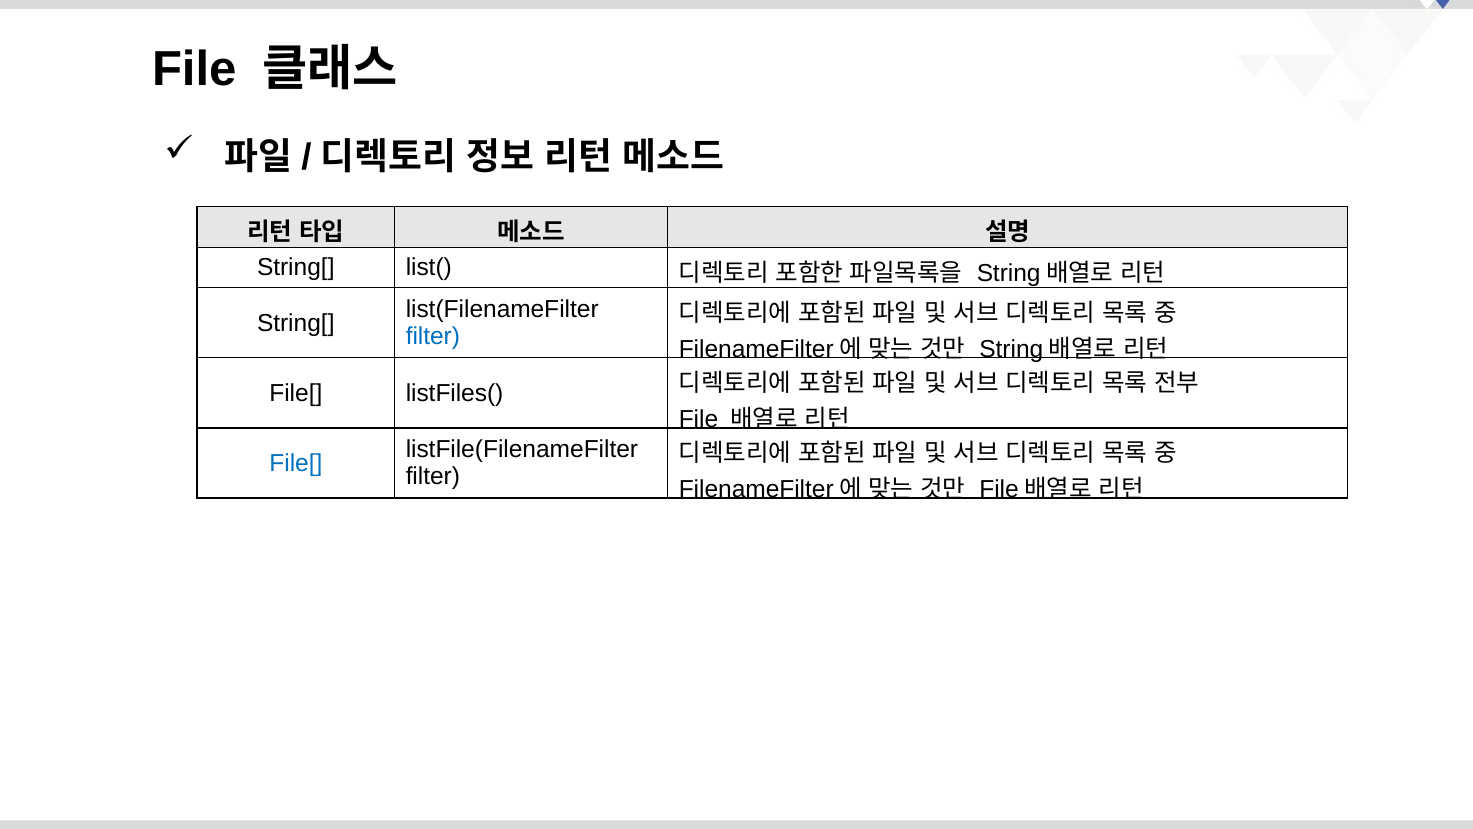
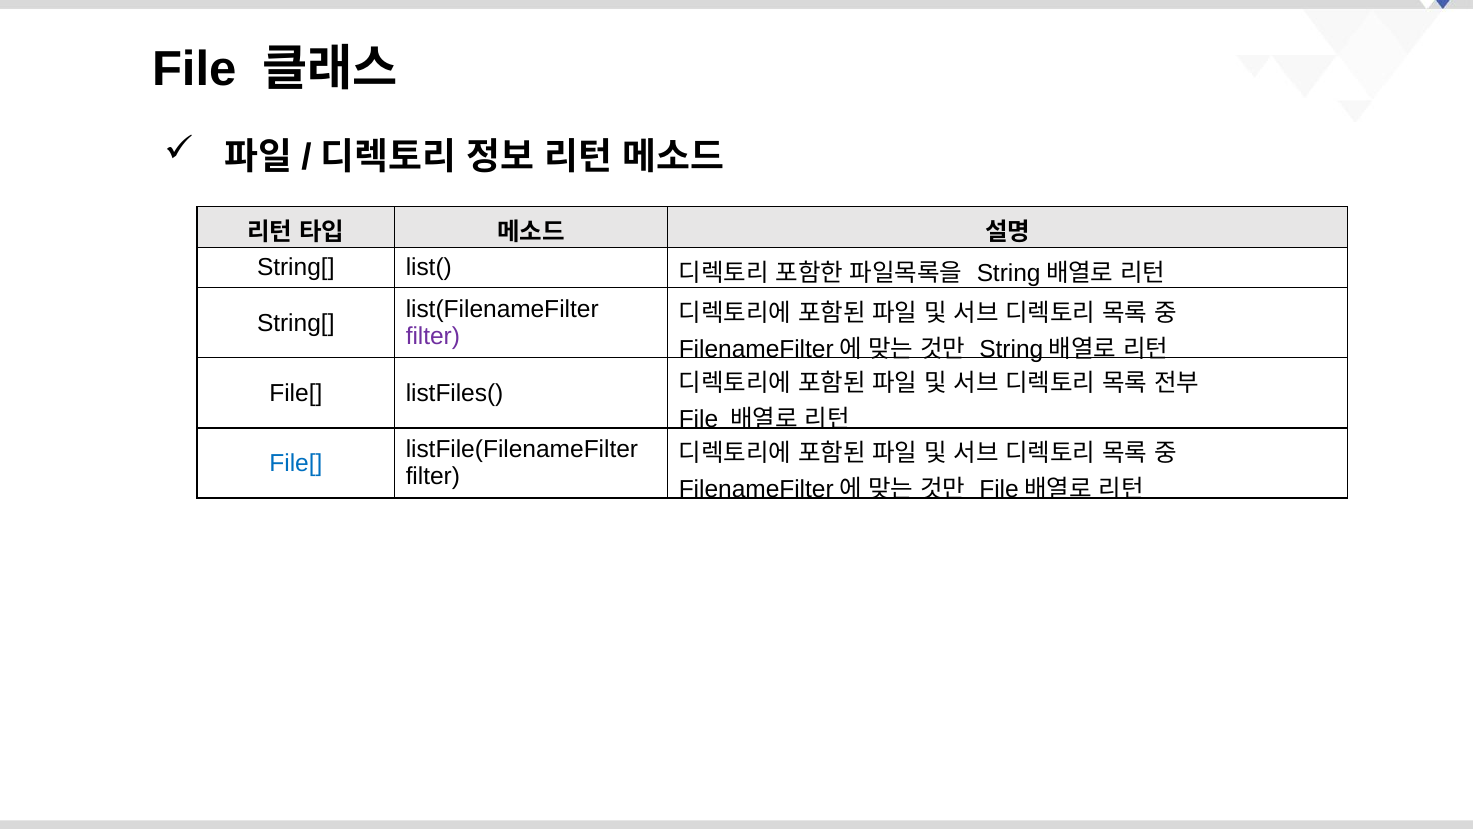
filter colour: blue -> purple (433, 337)
